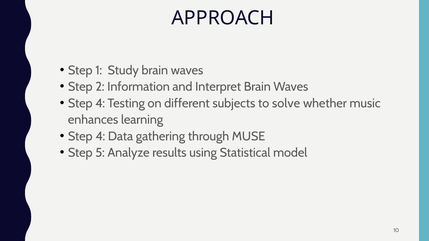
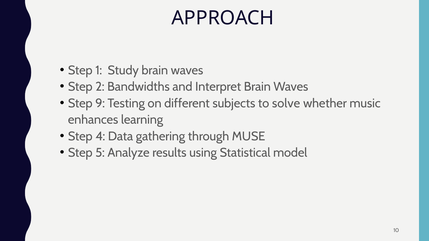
Information: Information -> Bandwidths (138, 87)
4: 4 -> 9 (100, 103)
